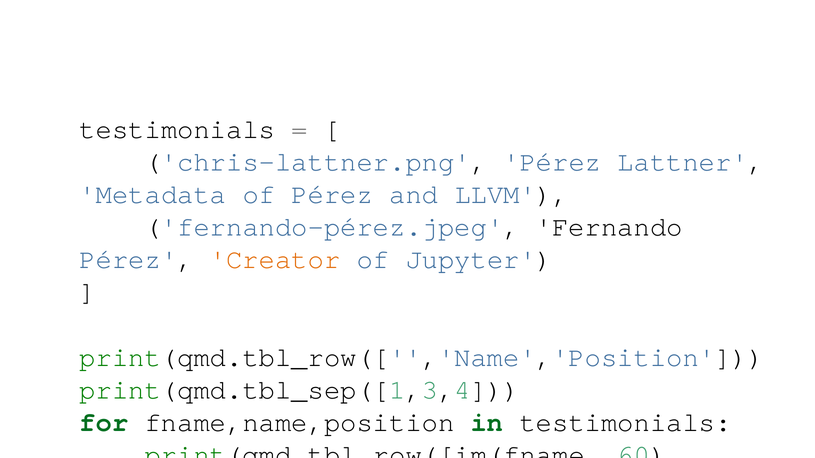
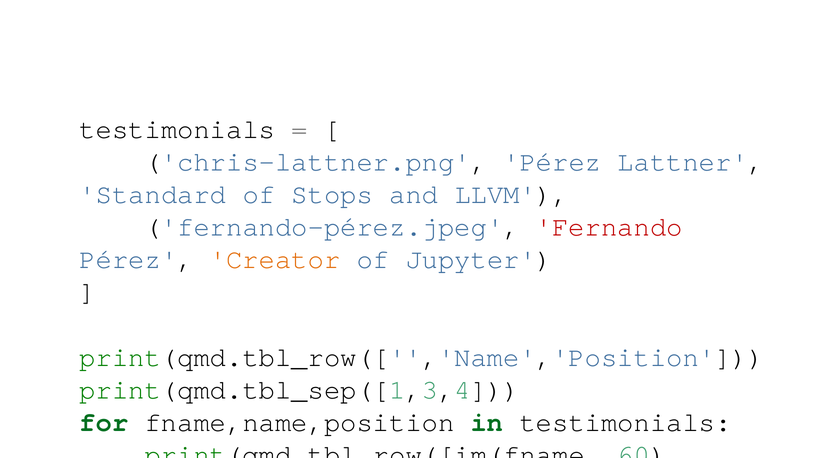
Metadata: Metadata -> Standard (153, 194)
of Pérez: Pérez -> Stops (332, 194)
Fernando colour: black -> red (609, 227)
